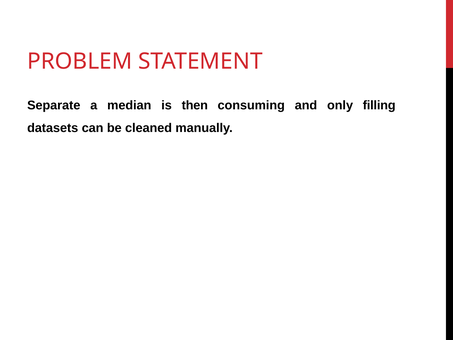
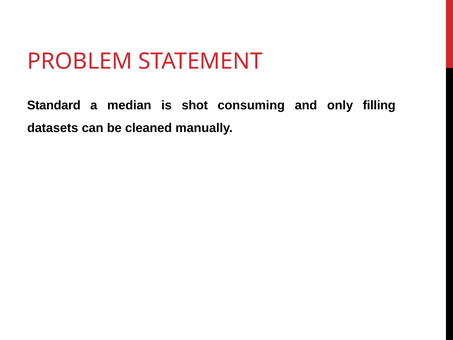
Separate: Separate -> Standard (54, 105)
then: then -> shot (195, 105)
